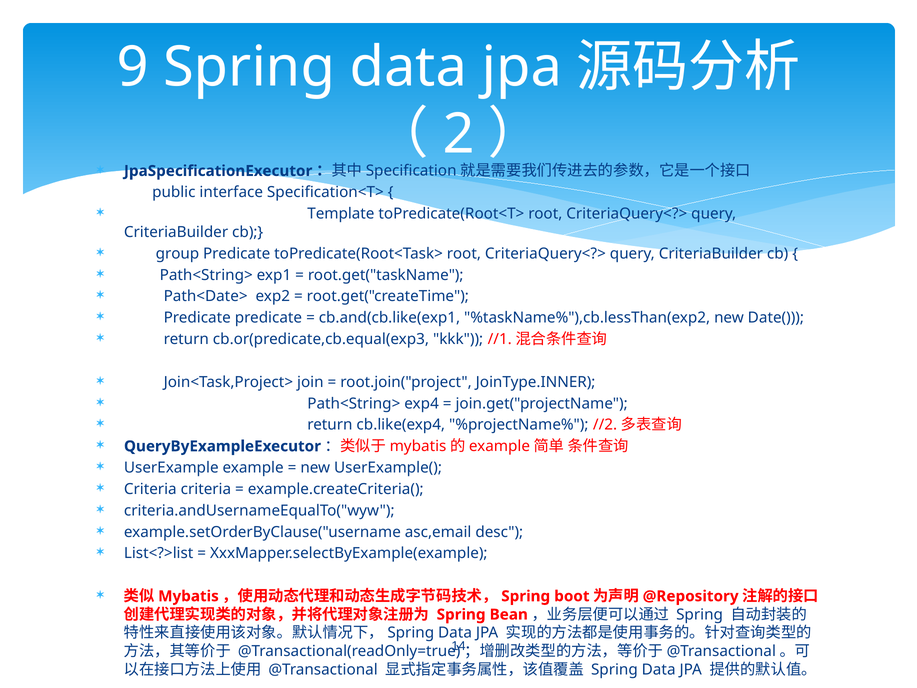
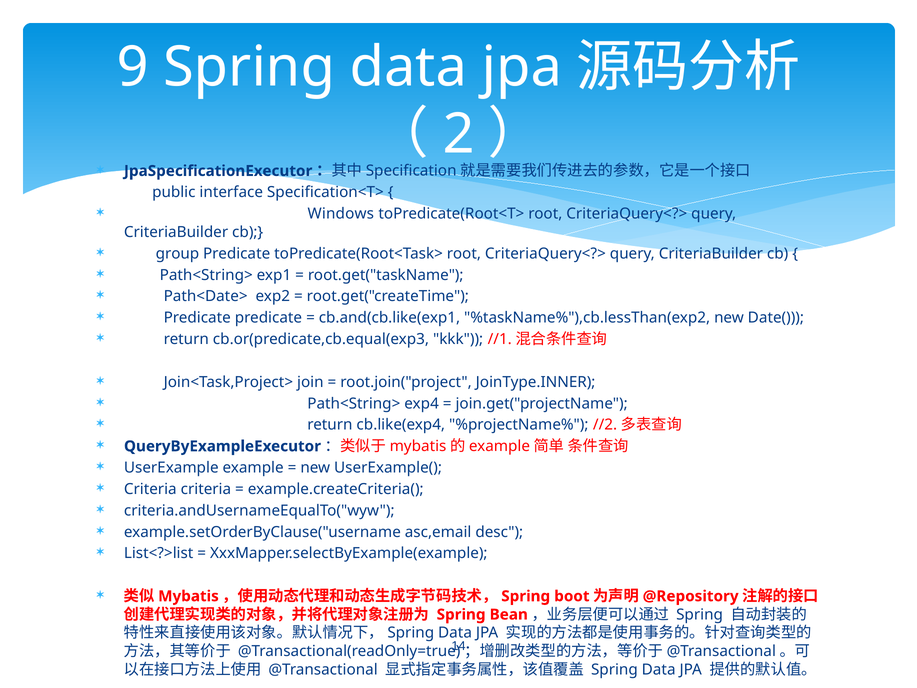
Template: Template -> Windows (341, 214)
